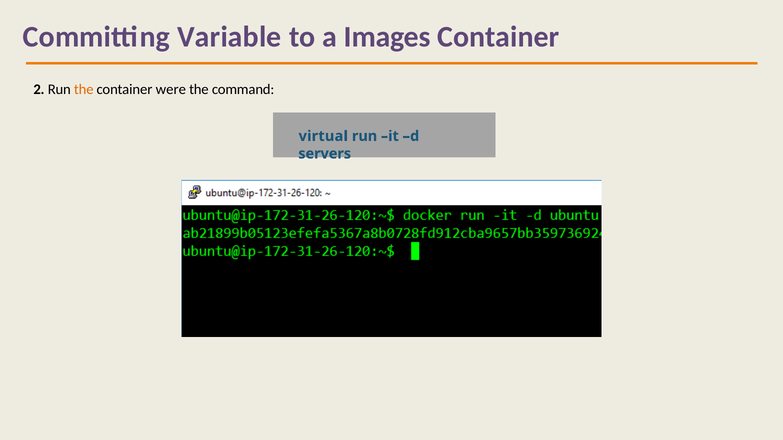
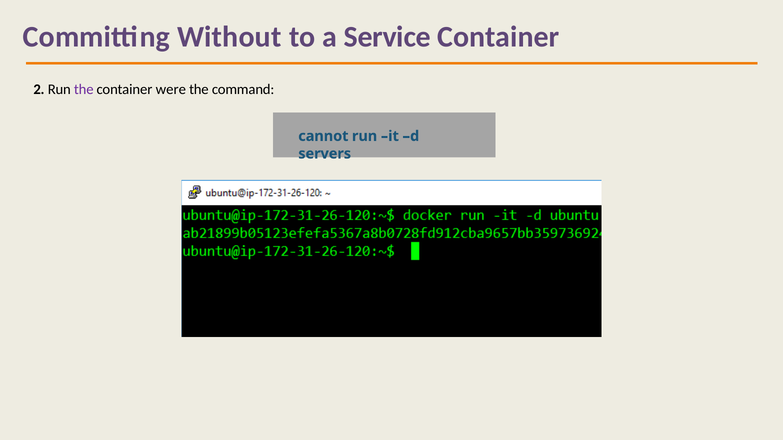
Variable: Variable -> Without (229, 37)
Images: Images -> Service (387, 37)
the colour: orange -> purple (84, 90)
virtual: virtual -> cannot (323, 136)
